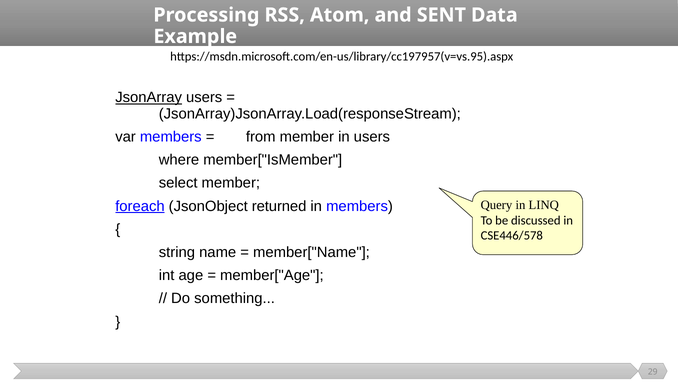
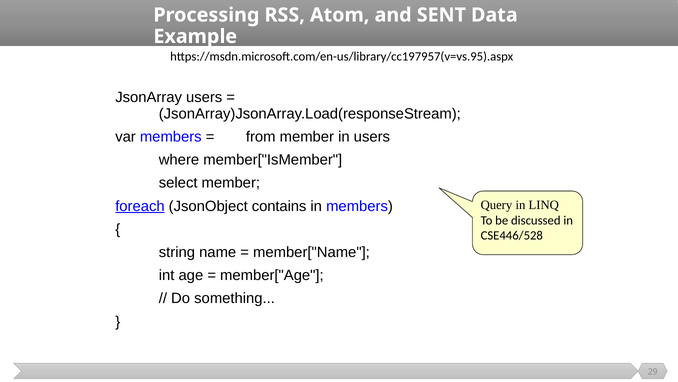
JsonArray underline: present -> none (149, 97)
returned: returned -> contains (279, 206)
CSE446/578: CSE446/578 -> CSE446/528 (512, 235)
